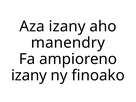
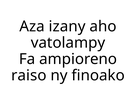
manendry: manendry -> vatolampy (68, 43)
izany: izany -> raiso (29, 75)
